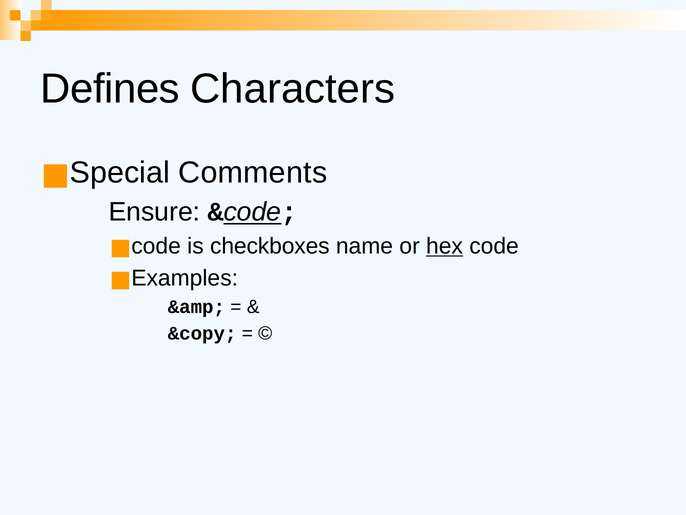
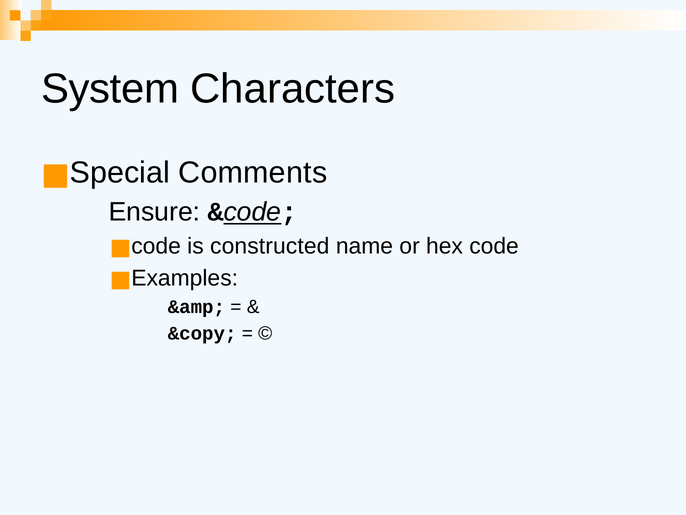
Defines: Defines -> System (110, 89)
checkboxes: checkboxes -> constructed (270, 246)
hex underline: present -> none (445, 246)
